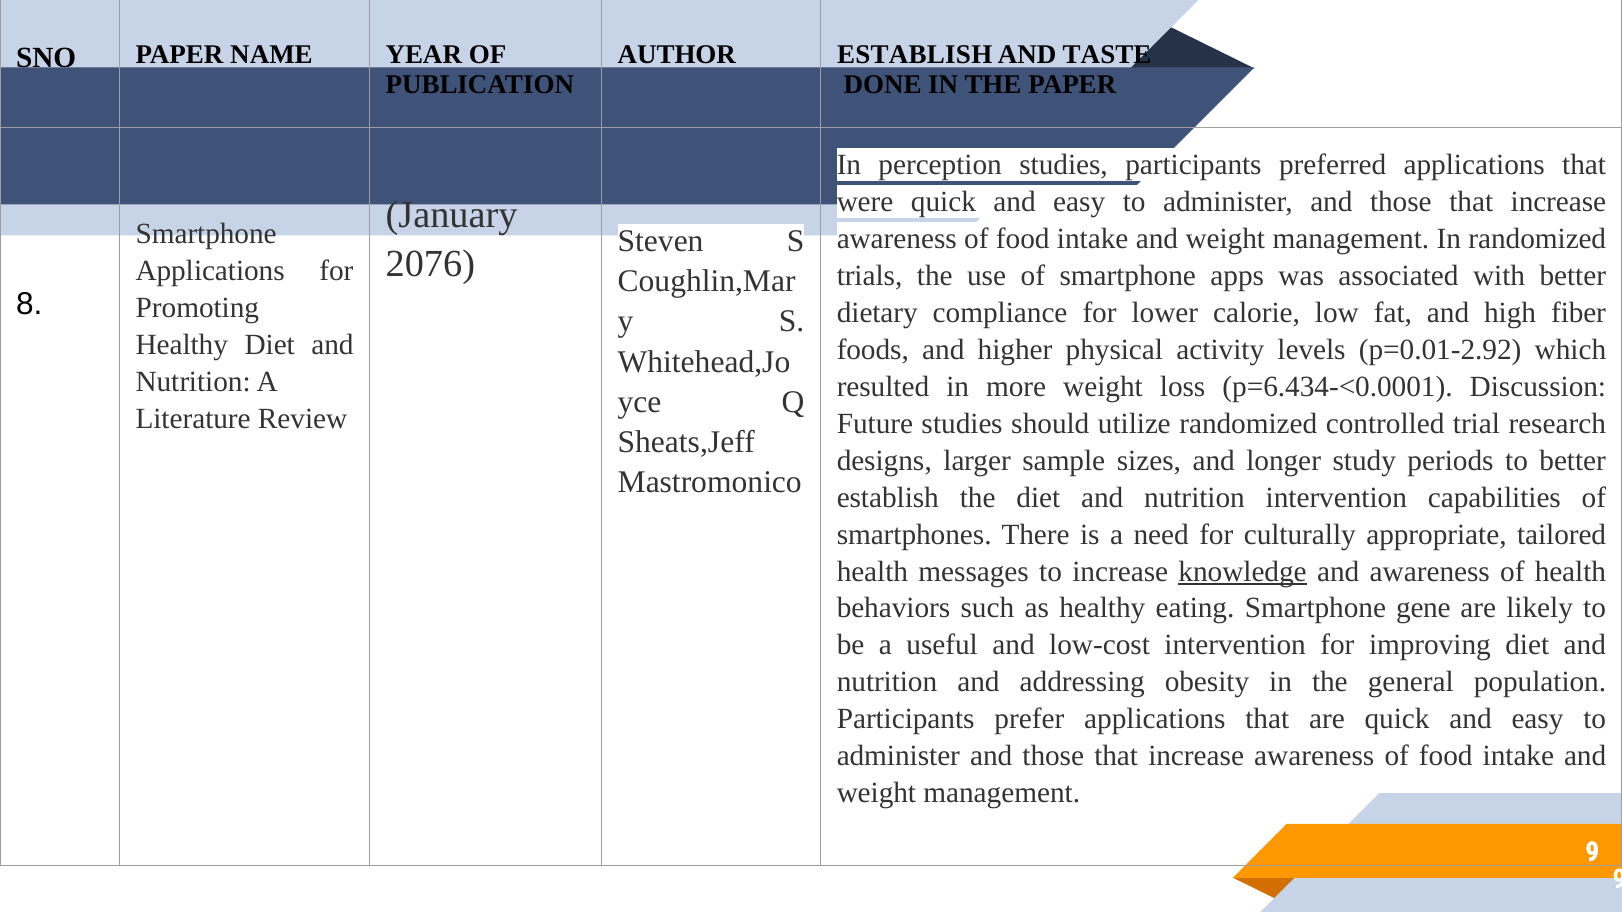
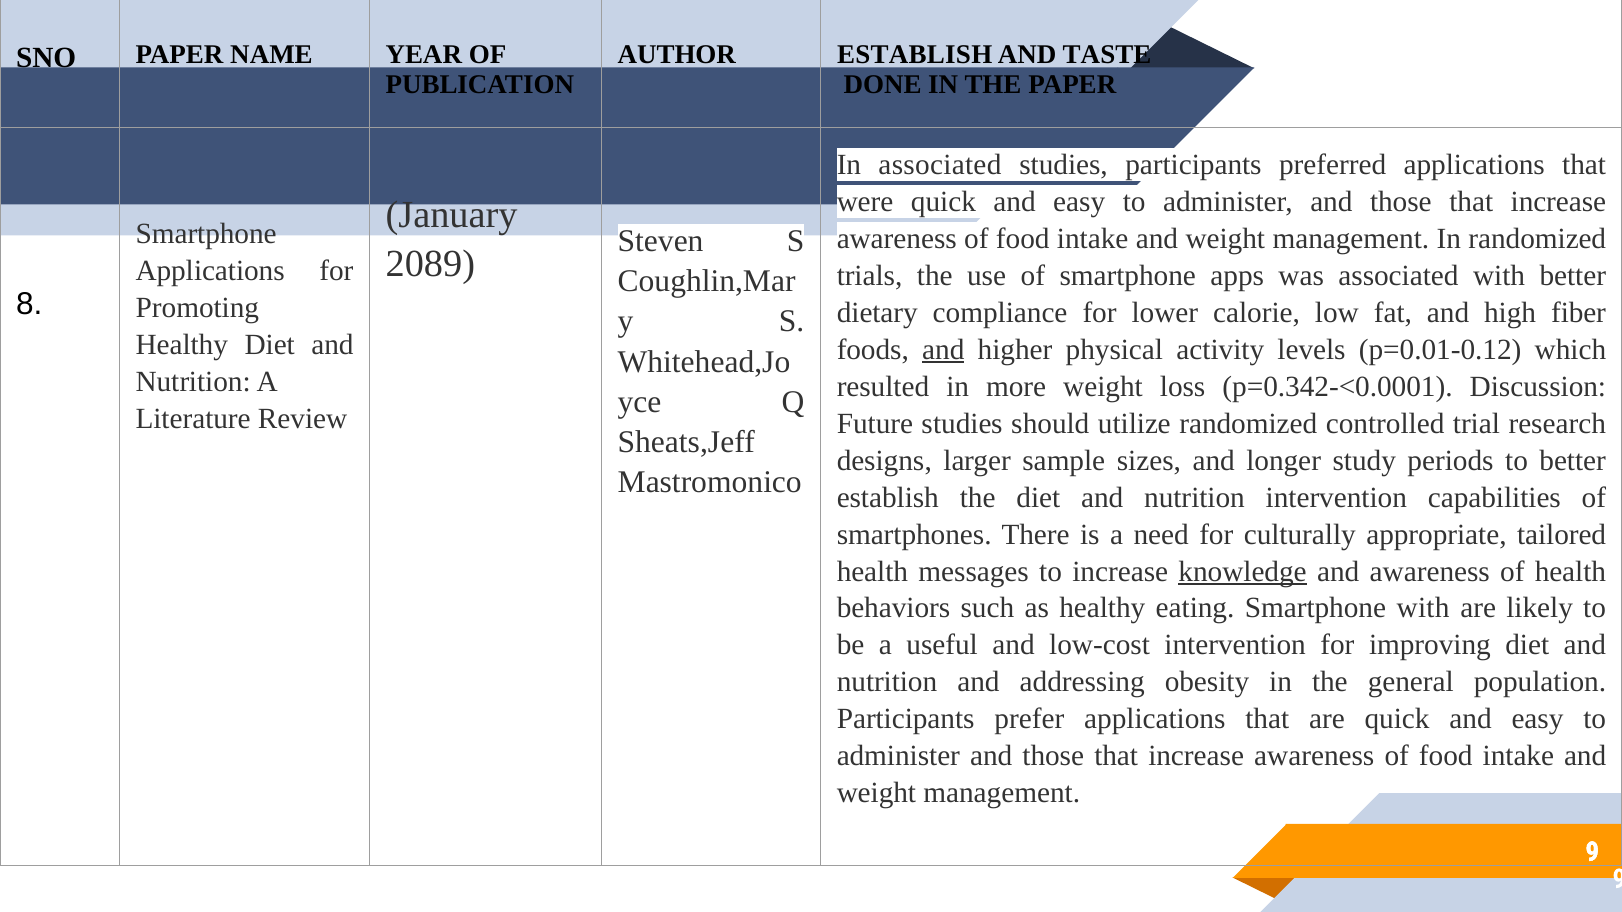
In perception: perception -> associated (940, 165)
2076: 2076 -> 2089 (430, 264)
and underline: none -> present (943, 350)
p=0.01-2.92: p=0.01-2.92 -> p=0.01-0.12 (1440, 350)
p=6.434-<0.0001: p=6.434-<0.0001 -> p=0.342-<0.0001 (1338, 387)
Smartphone gene: gene -> with (1423, 609)
